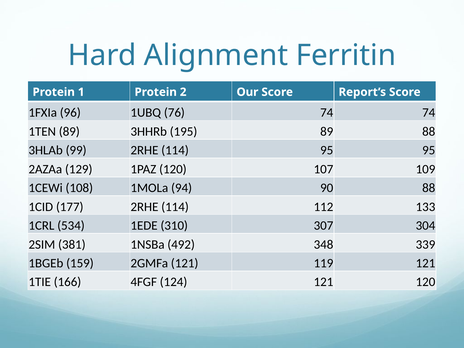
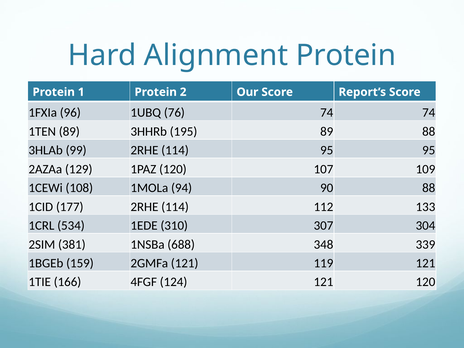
Alignment Ferritin: Ferritin -> Protein (346, 55)
492: 492 -> 688 (181, 244)
